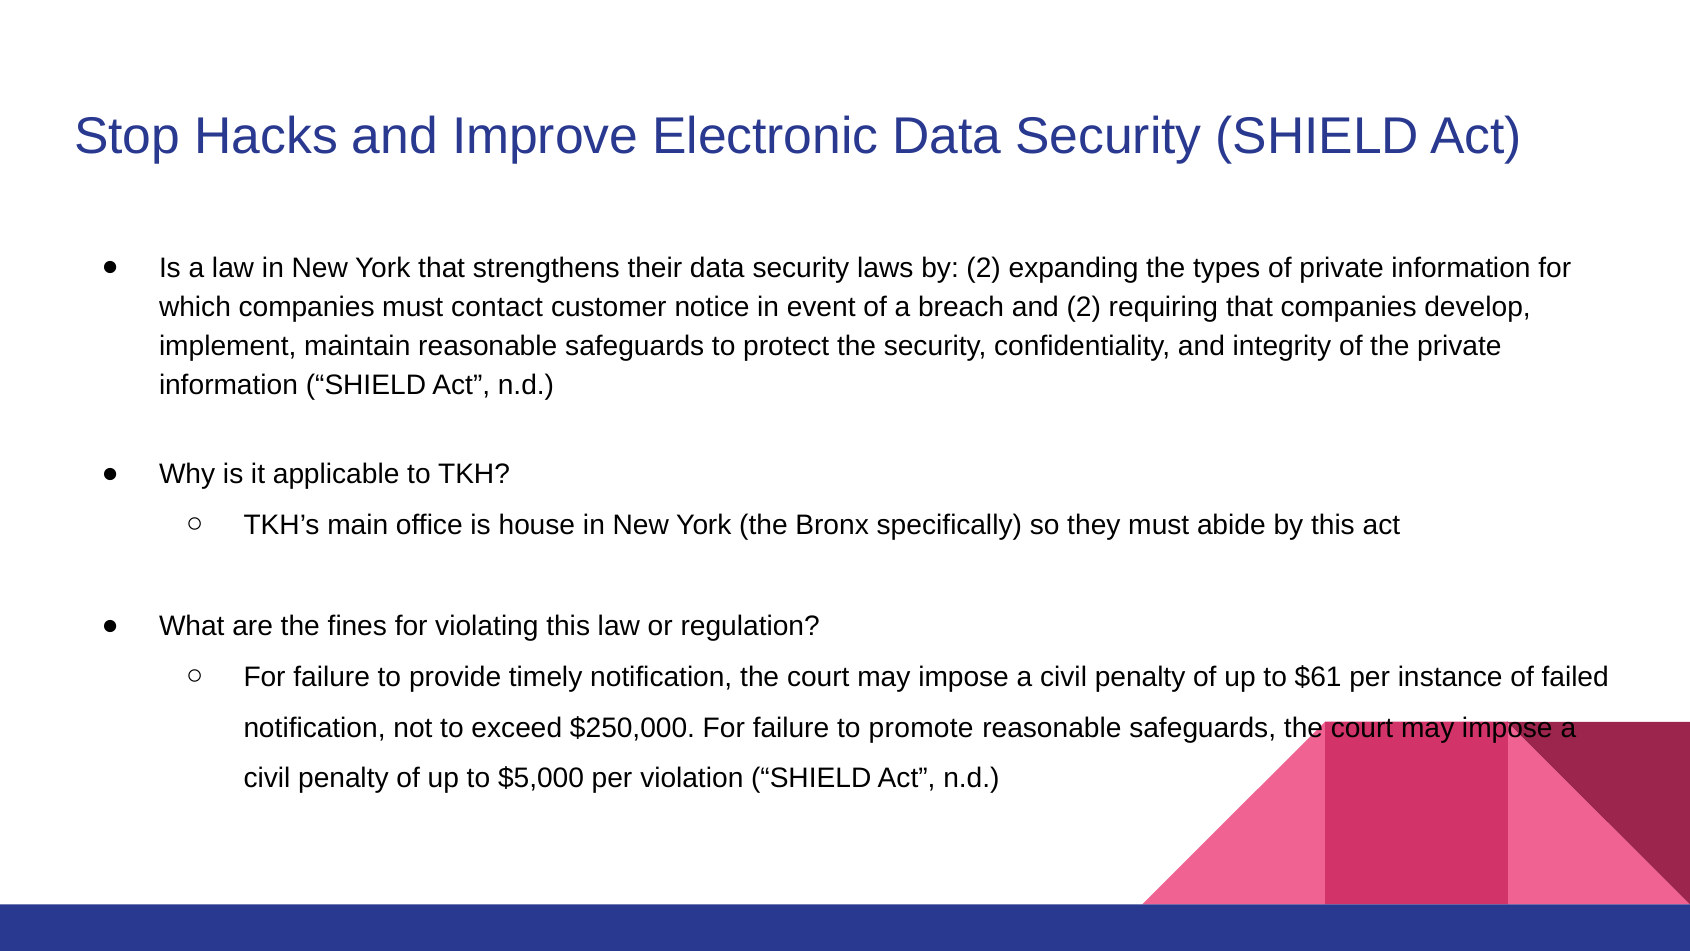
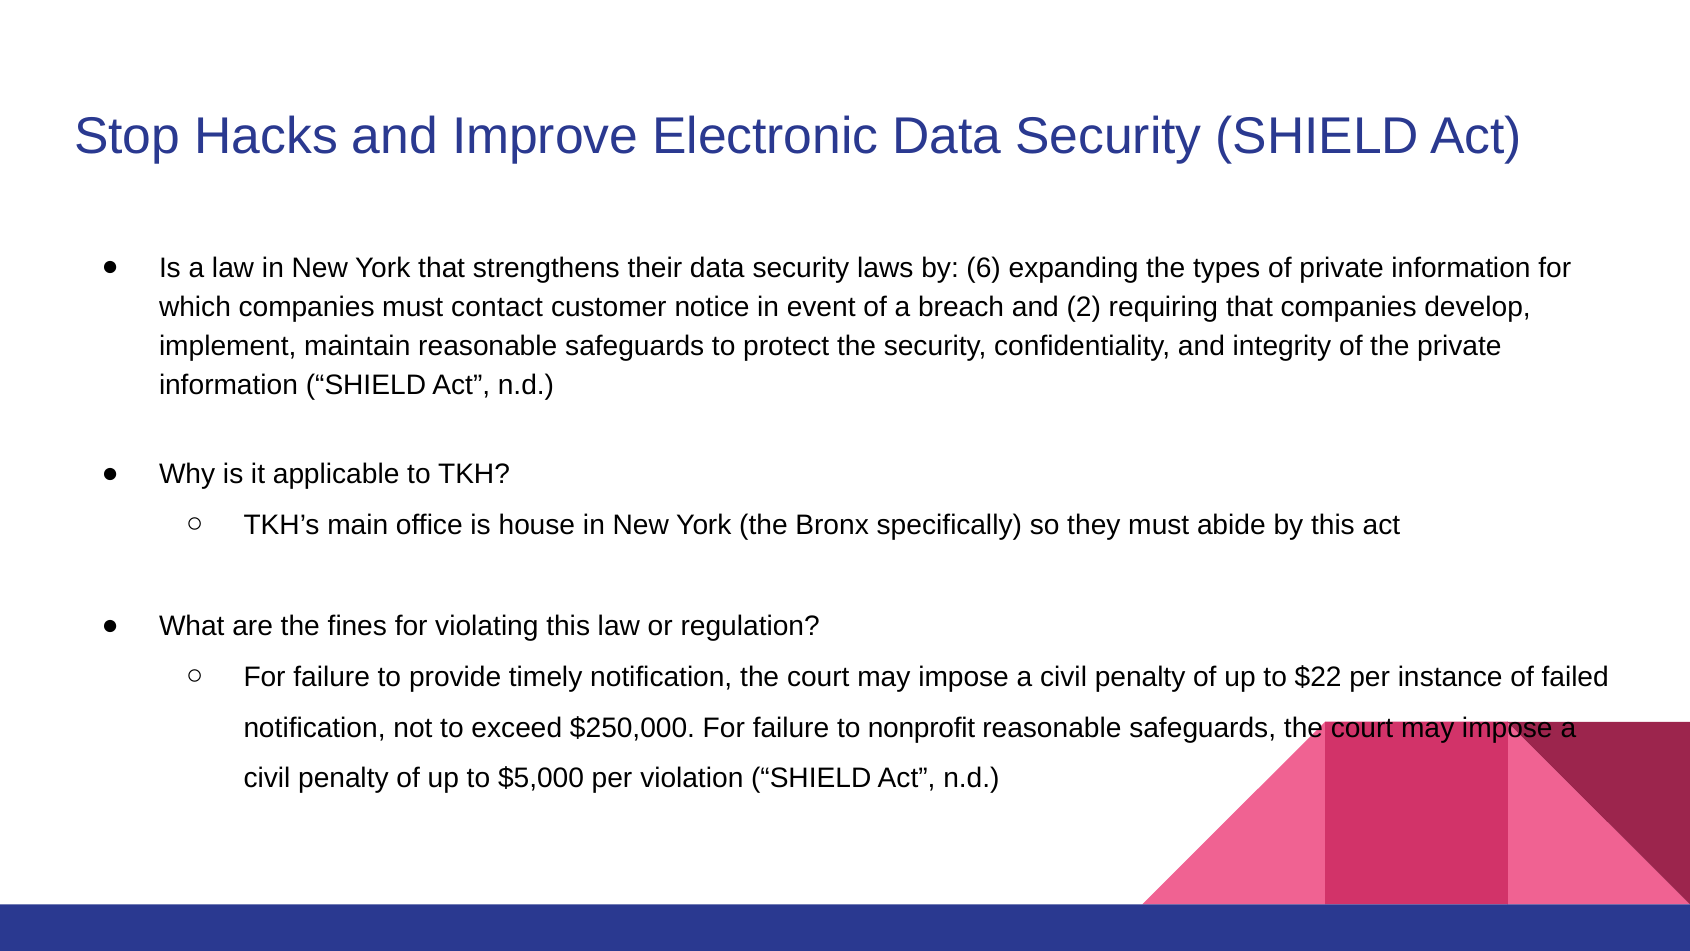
by 2: 2 -> 6 (984, 268)
$61: $61 -> $22 (1318, 677)
promote: promote -> nonprofit (921, 728)
